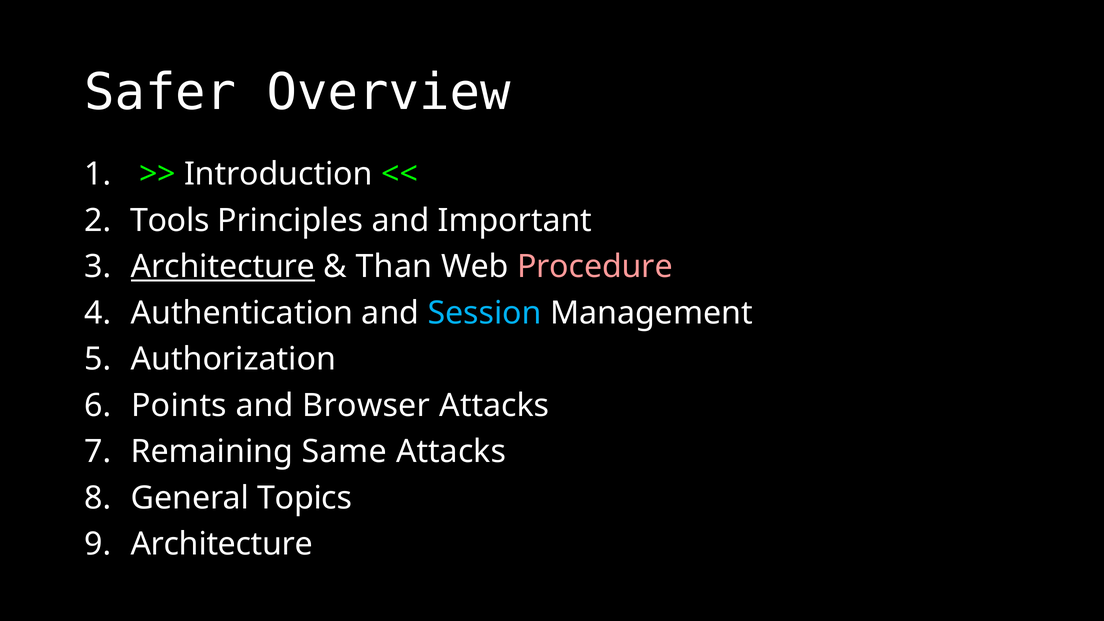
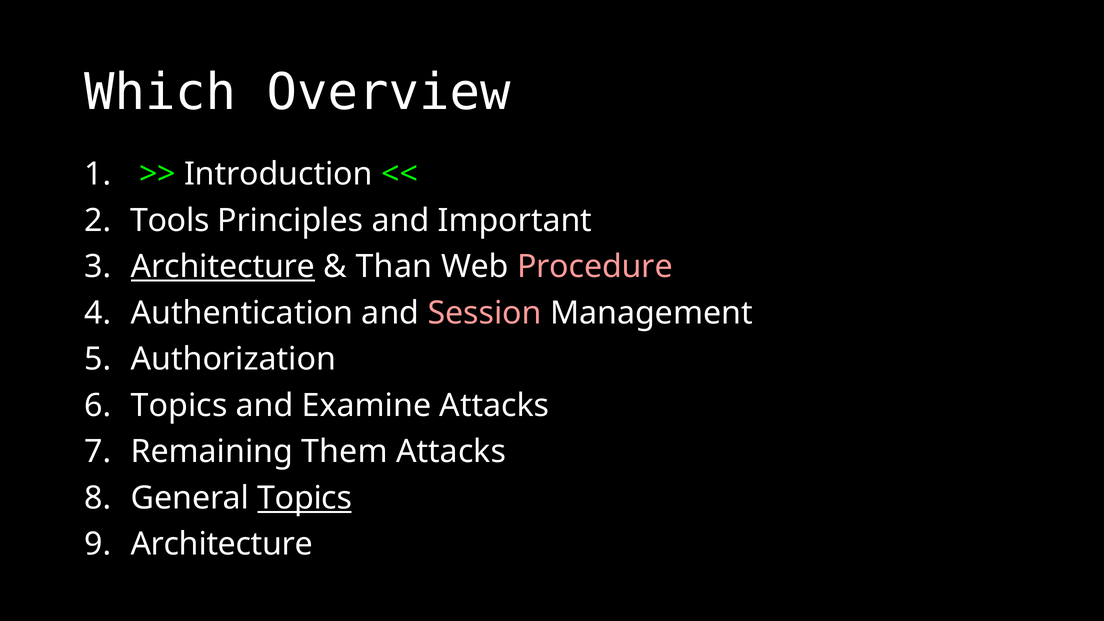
Safer: Safer -> Which (160, 93)
Session colour: light blue -> pink (485, 313)
Points: Points -> Topics (179, 405)
Browser: Browser -> Examine (367, 405)
Same: Same -> Them (345, 452)
Topics underline: none -> present (305, 498)
